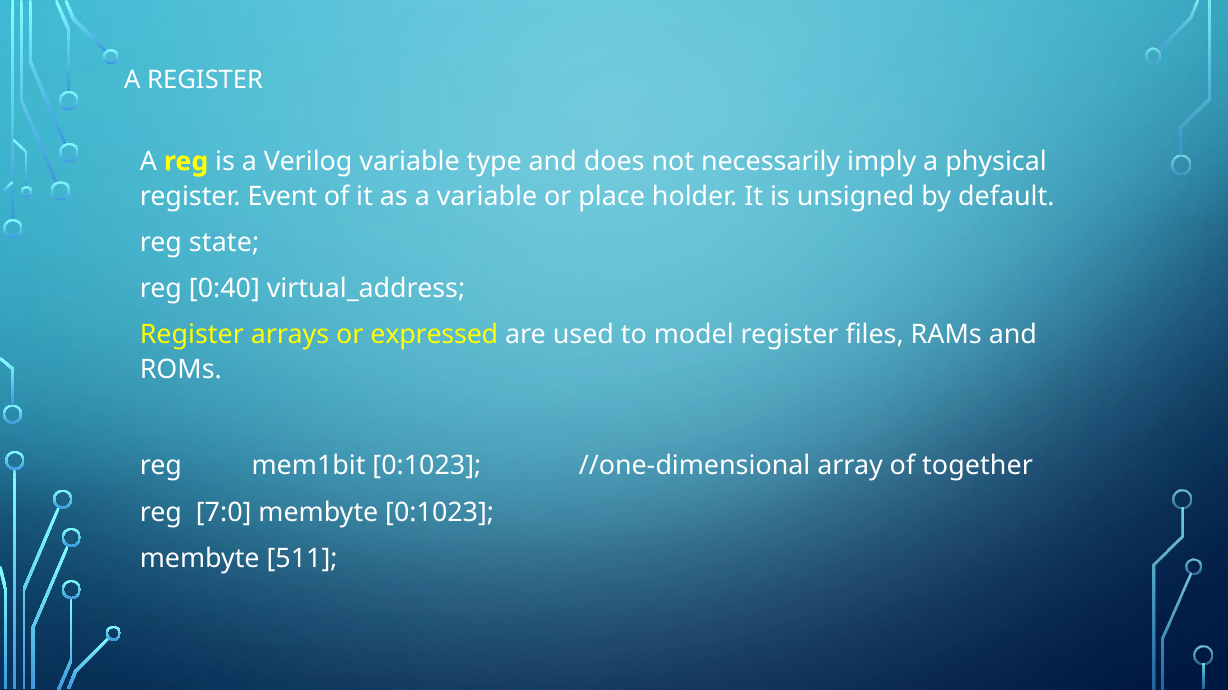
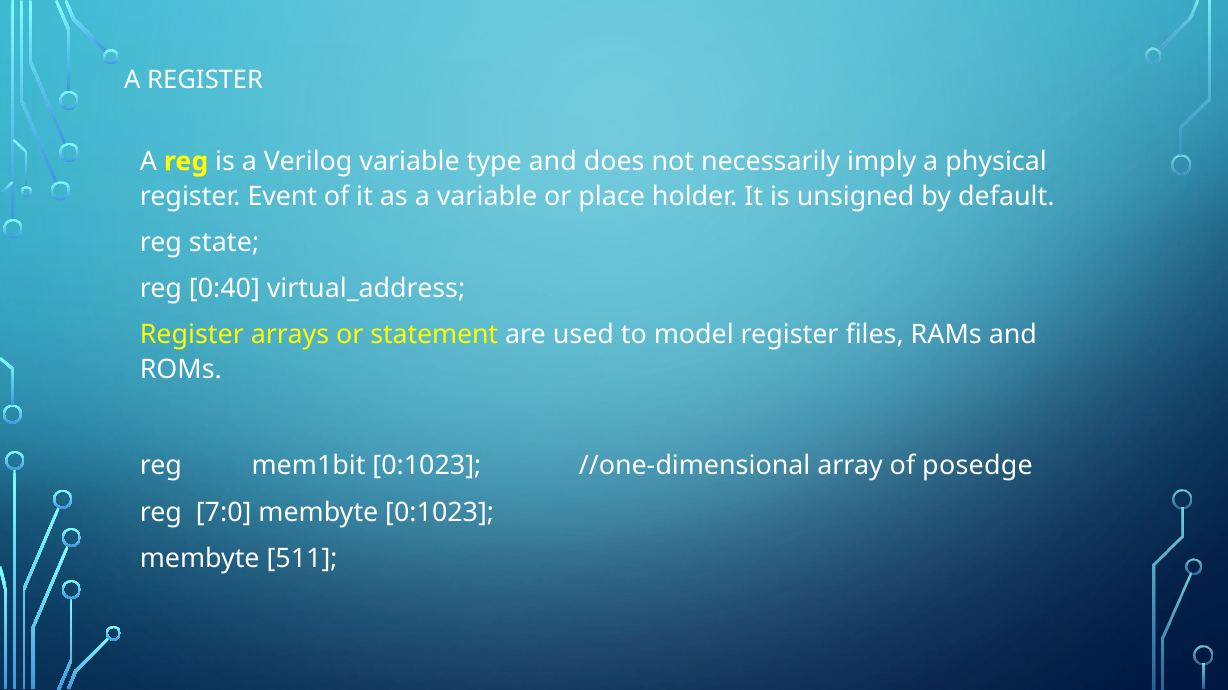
expressed: expressed -> statement (434, 335)
together: together -> posedge (977, 467)
